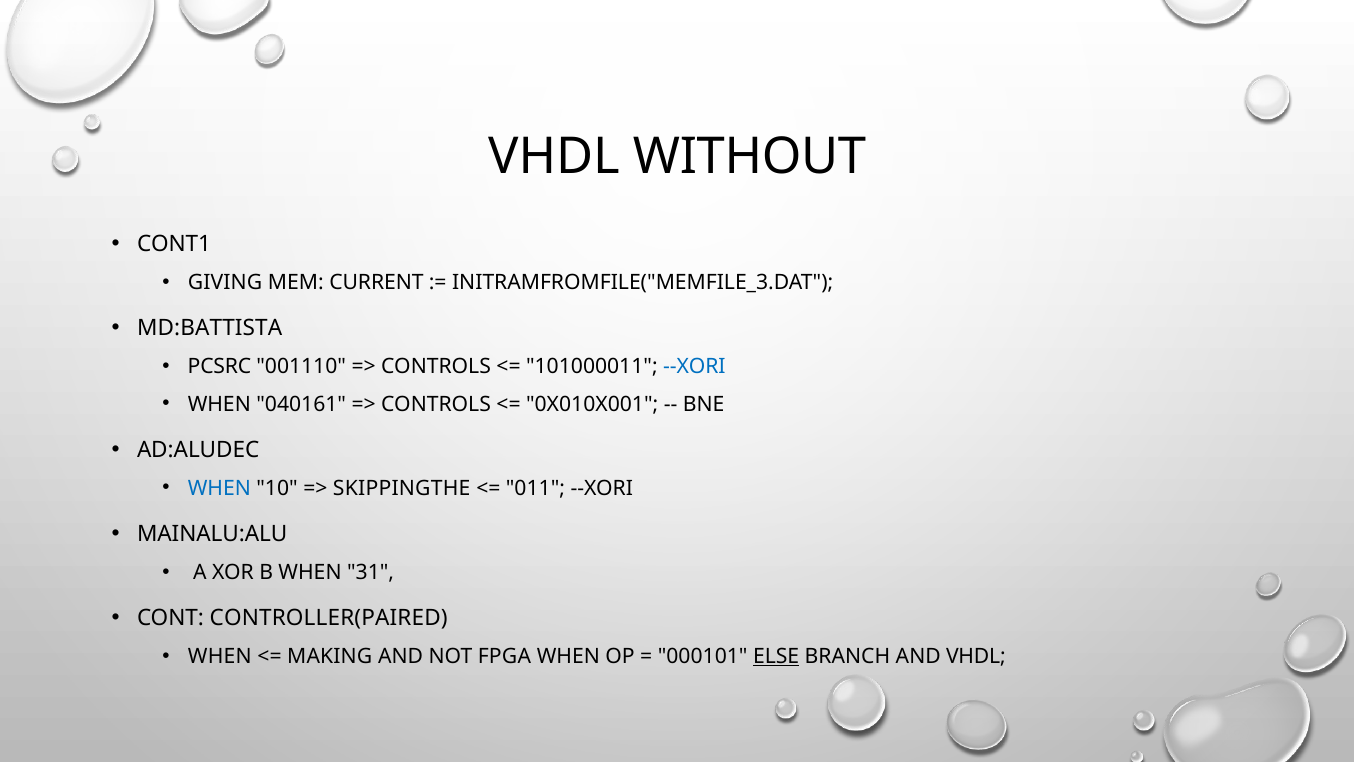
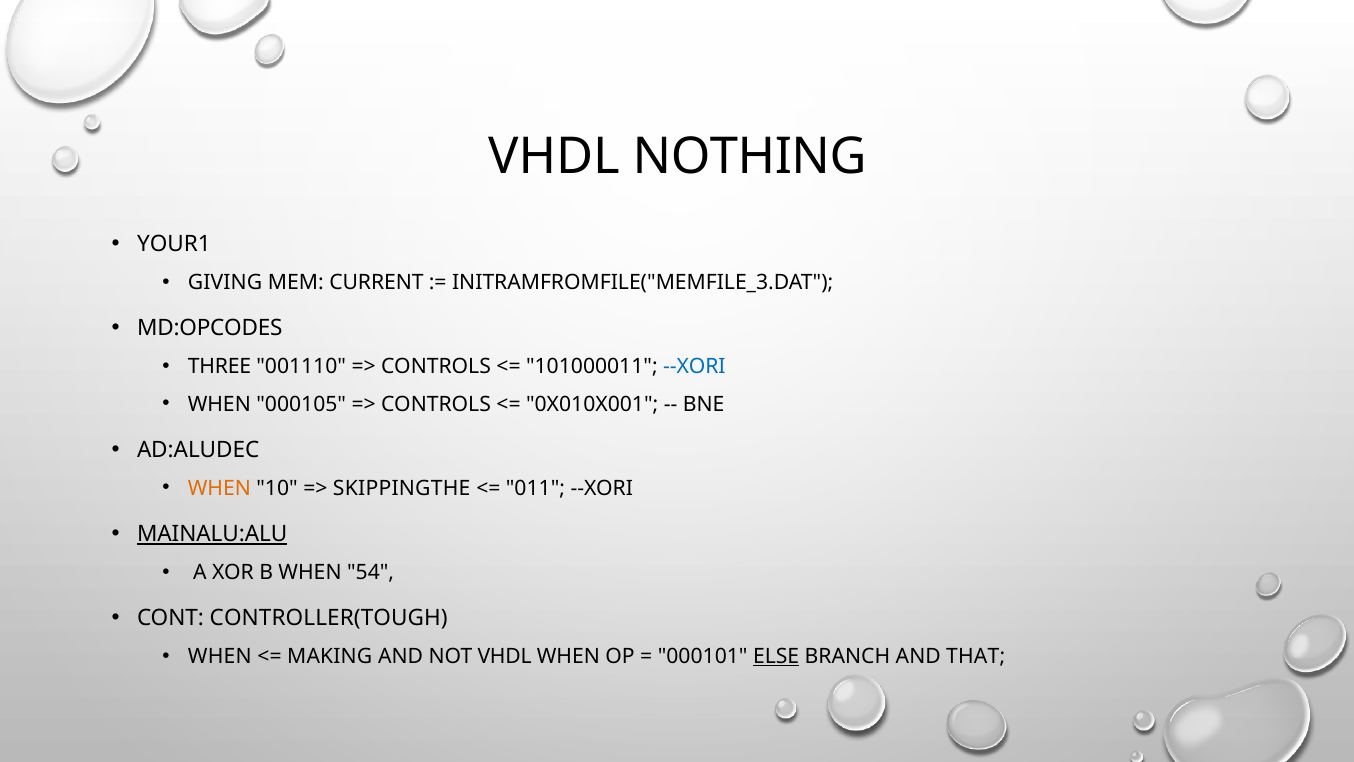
WITHOUT: WITHOUT -> NOTHING (750, 157)
CONT1: CONT1 -> YOUR1 (174, 244)
MD:BATTISTA: MD:BATTISTA -> MD:OPCODES (210, 328)
PCSRC: PCSRC -> THREE (219, 367)
040161: 040161 -> 000105 (301, 404)
WHEN colour: blue -> orange (219, 488)
MAINALU:ALU underline: none -> present (212, 534)
31: 31 -> 54 (371, 572)
CONTROLLER(PAIRED: CONTROLLER(PAIRED -> CONTROLLER(TOUGH (329, 618)
NOT FPGA: FPGA -> VHDL (505, 656)
AND VHDL: VHDL -> THAT (976, 656)
